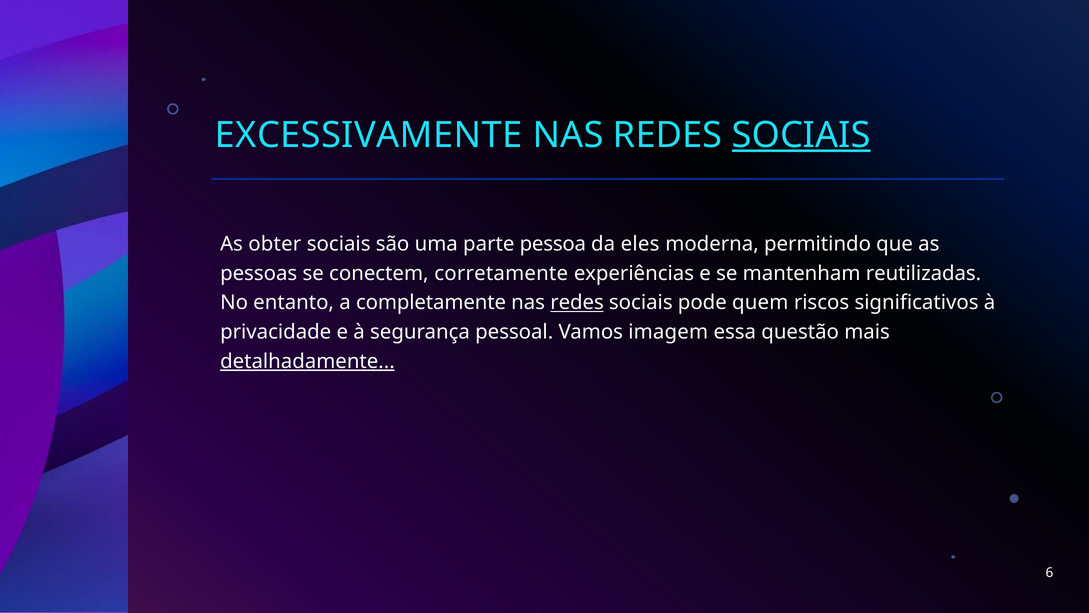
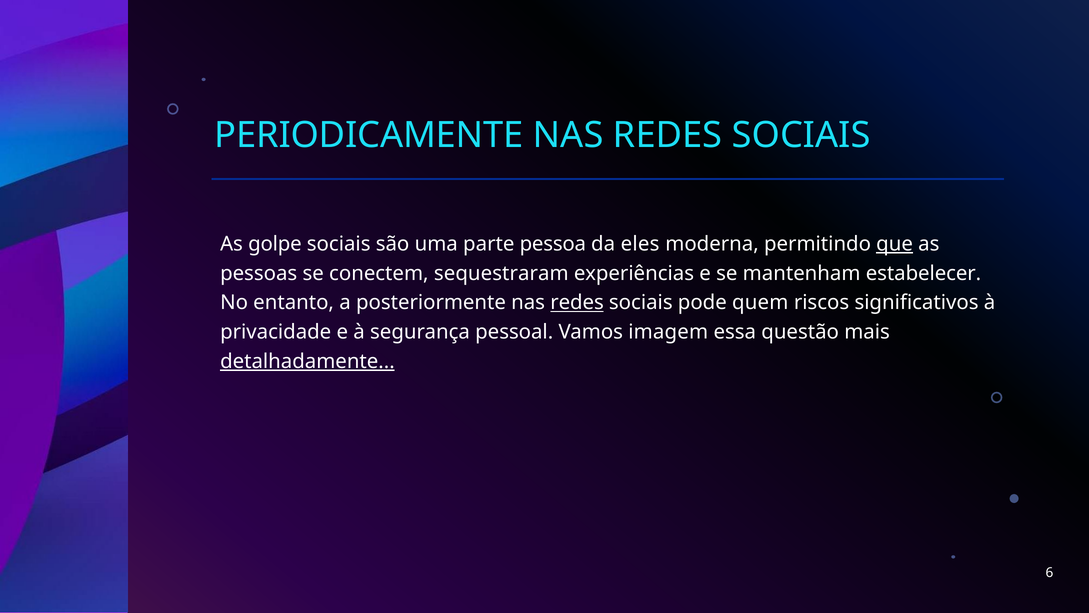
EXCESSIVAMENTE: EXCESSIVAMENTE -> PERIODICAMENTE (369, 135)
SOCIAIS underline: present -> none (801, 135)
obter: obter -> golpe (275, 244)
que underline: none -> present (895, 244)
corretamente: corretamente -> sequestraram (501, 273)
reutilizadas: reutilizadas -> estabelecer (923, 273)
completamente: completamente -> posteriormente (431, 302)
